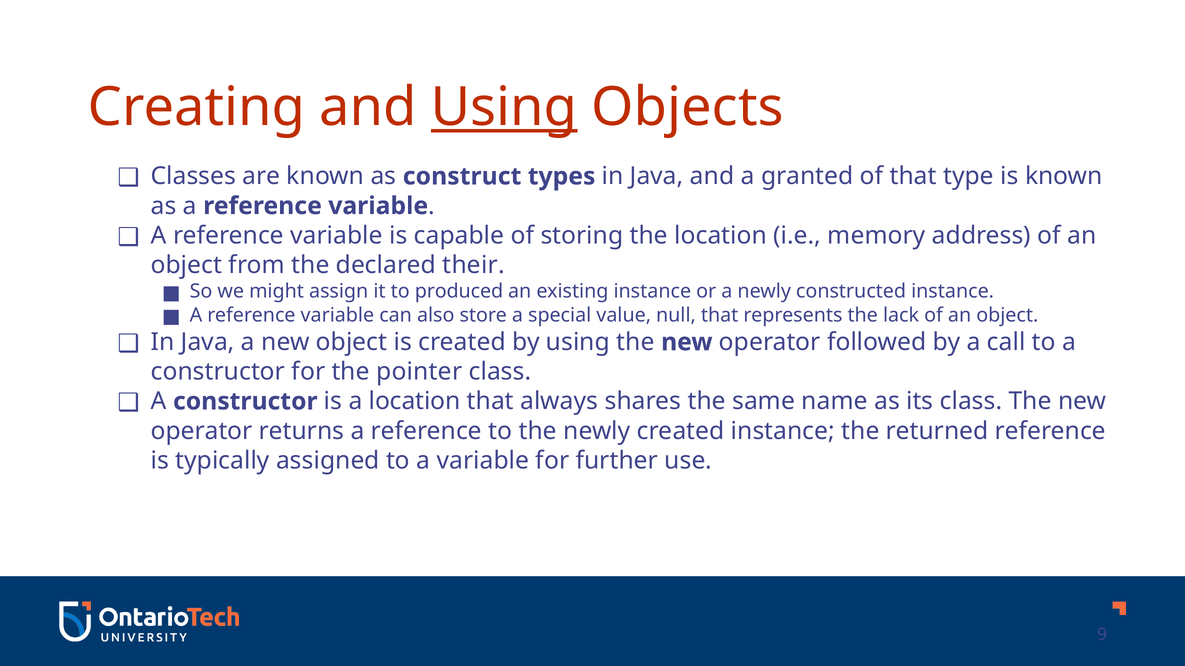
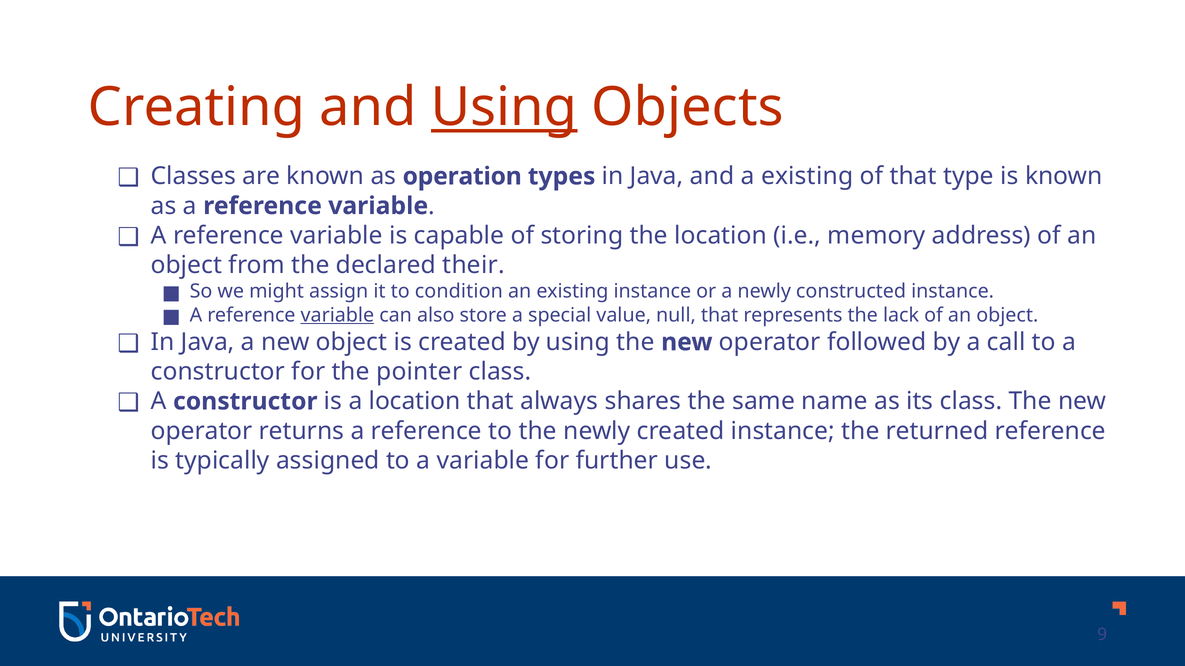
construct: construct -> operation (462, 176)
a granted: granted -> existing (807, 176)
produced: produced -> condition (459, 292)
variable underline: none -> present (337, 315)
